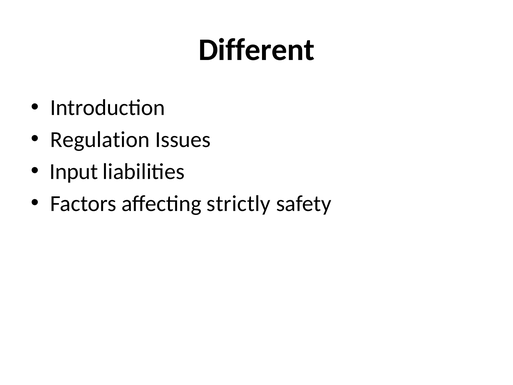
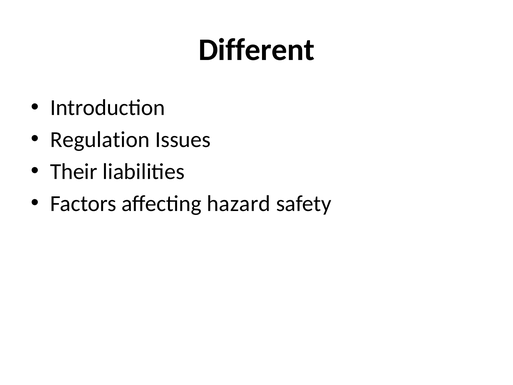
Input: Input -> Their (74, 171)
strictly: strictly -> hazard (239, 203)
